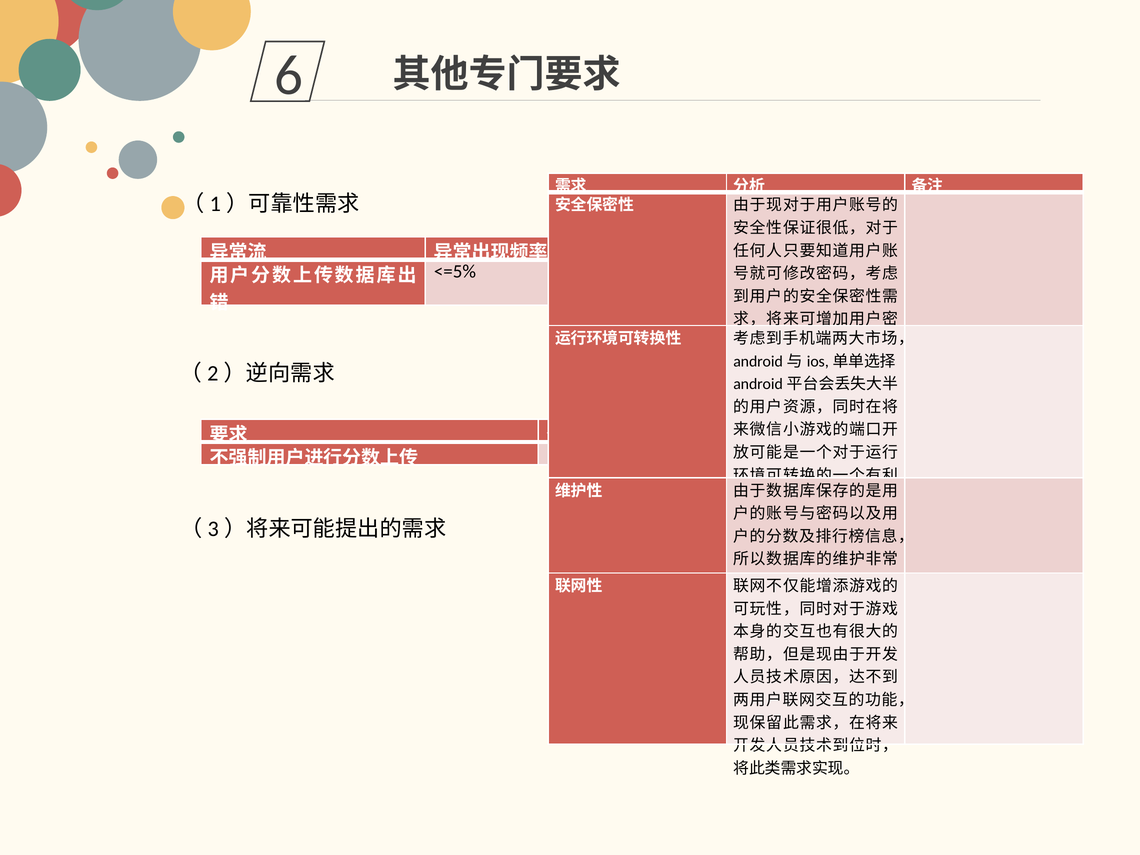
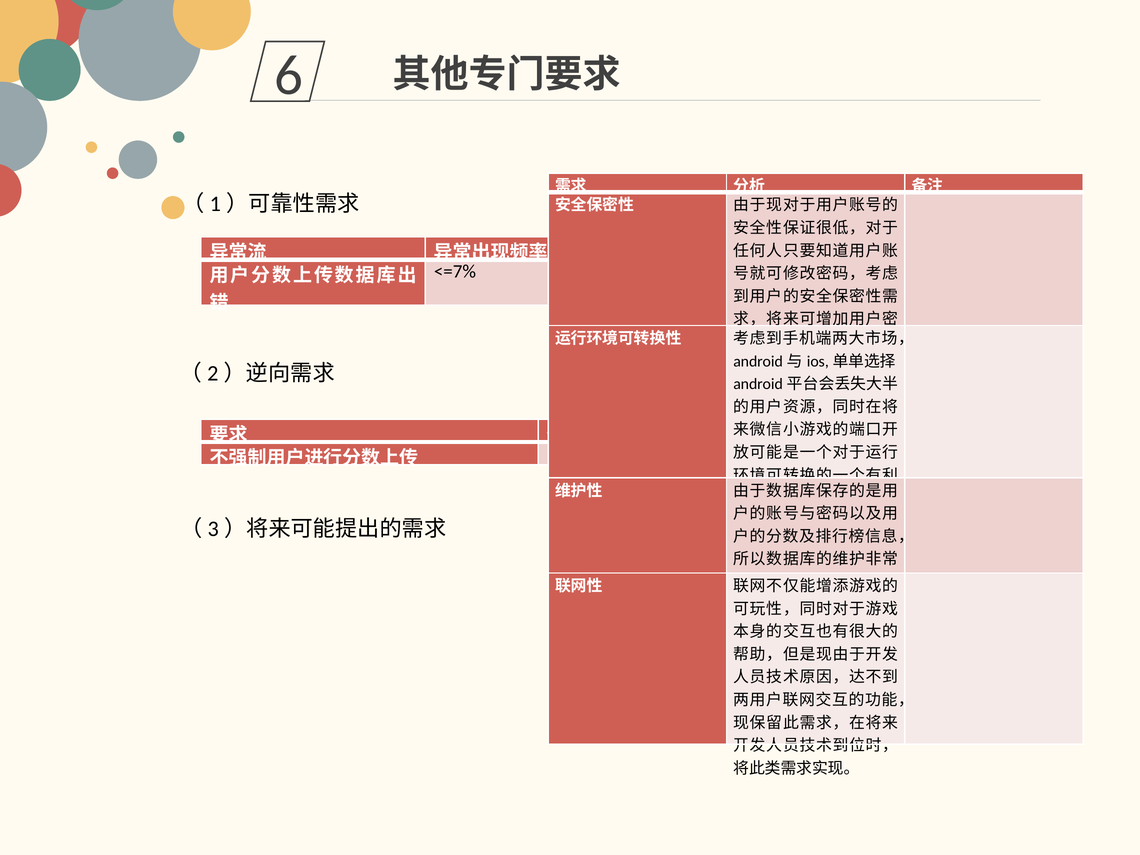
<=5%: <=5% -> <=7% (455, 272)
